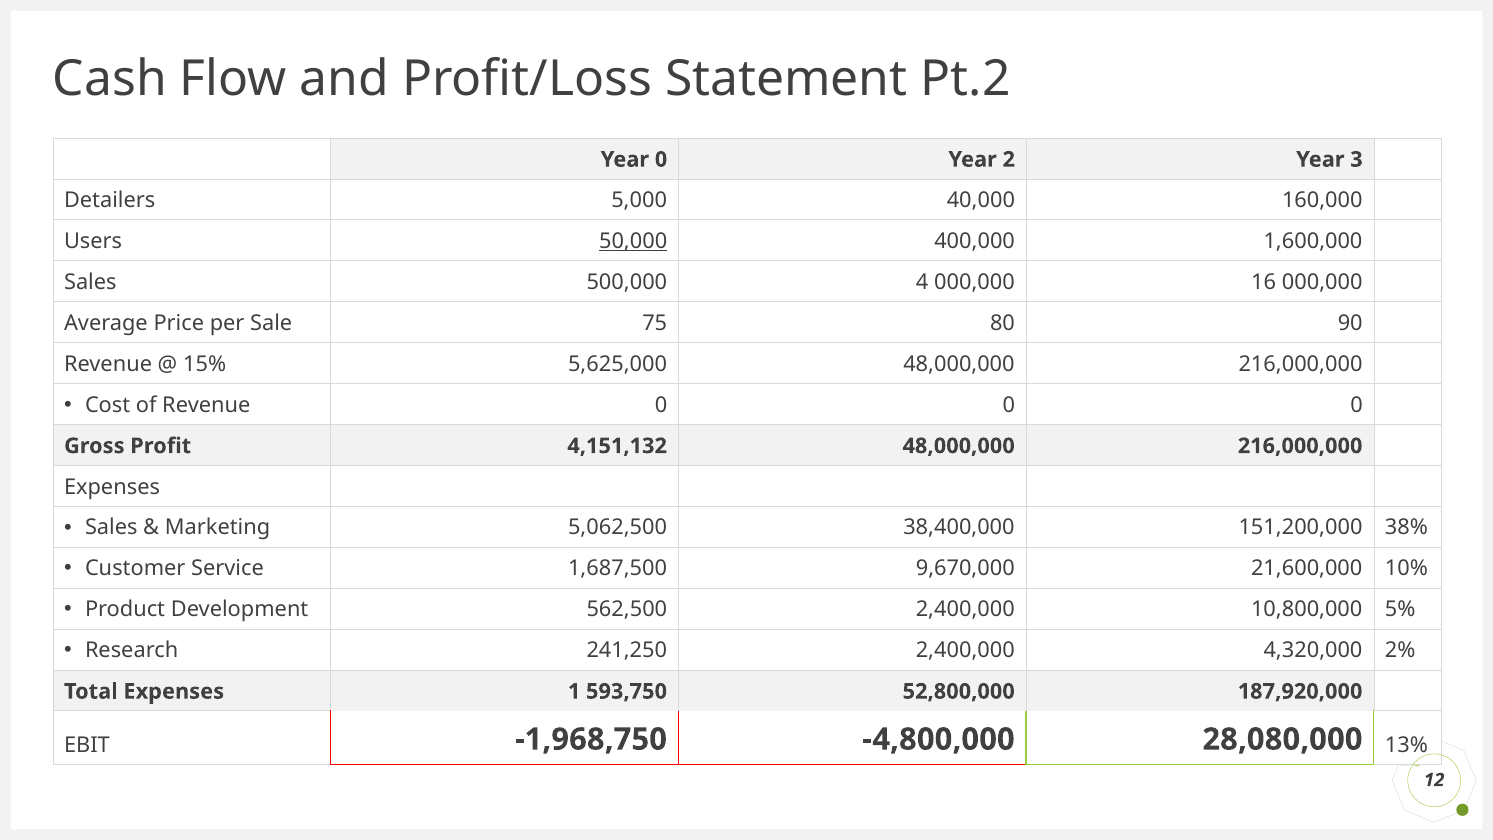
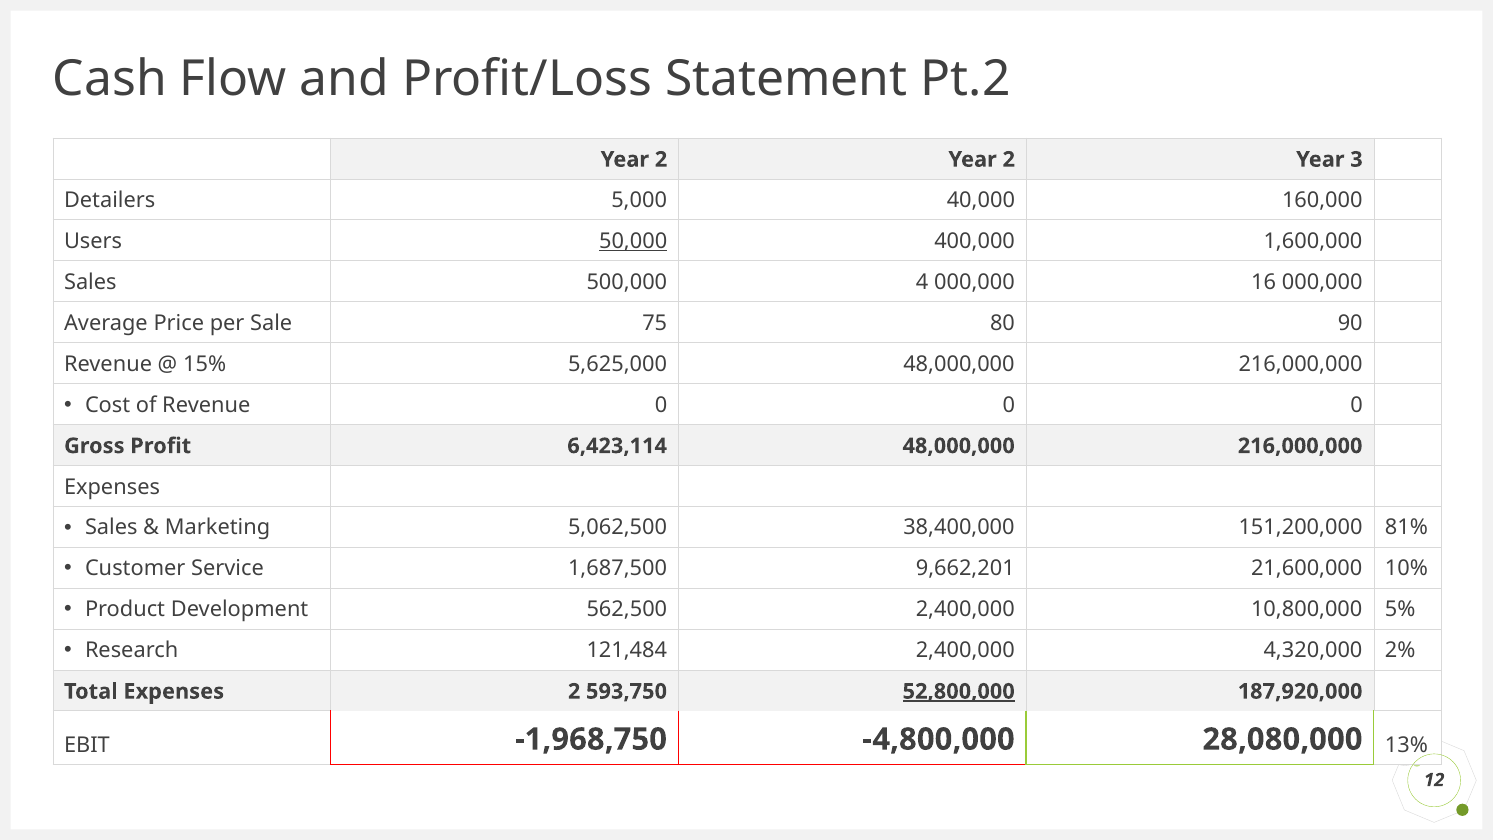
0: 0 -> 2 (661, 159)
4,151,132: 4,151,132 -> 6,423,114 (617, 446)
38%: 38% -> 81% (1406, 528)
9,670,000: 9,670,000 -> 9,662,201 (965, 569)
241,250: 241,250 -> 121,484 (627, 650)
Expenses 1: 1 -> 2 (574, 691)
52,800,000 underline: none -> present (959, 691)
